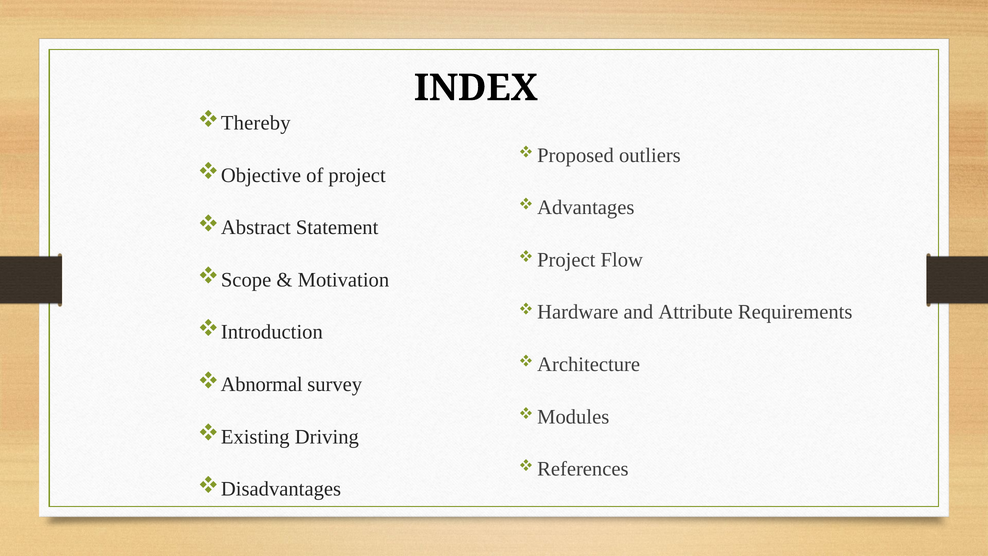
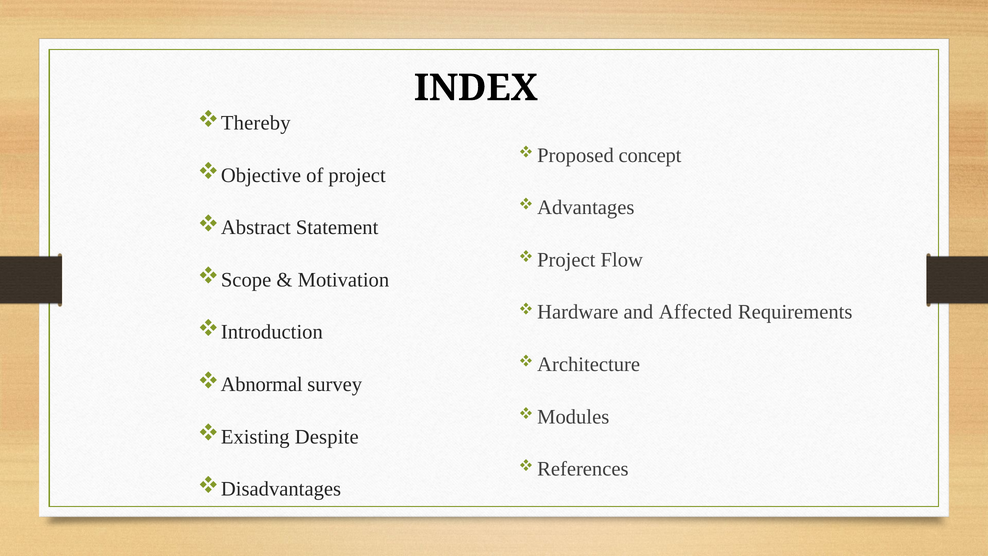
outliers: outliers -> concept (650, 155)
Attribute: Attribute -> Affected (695, 312)
Driving: Driving -> Despite (327, 437)
